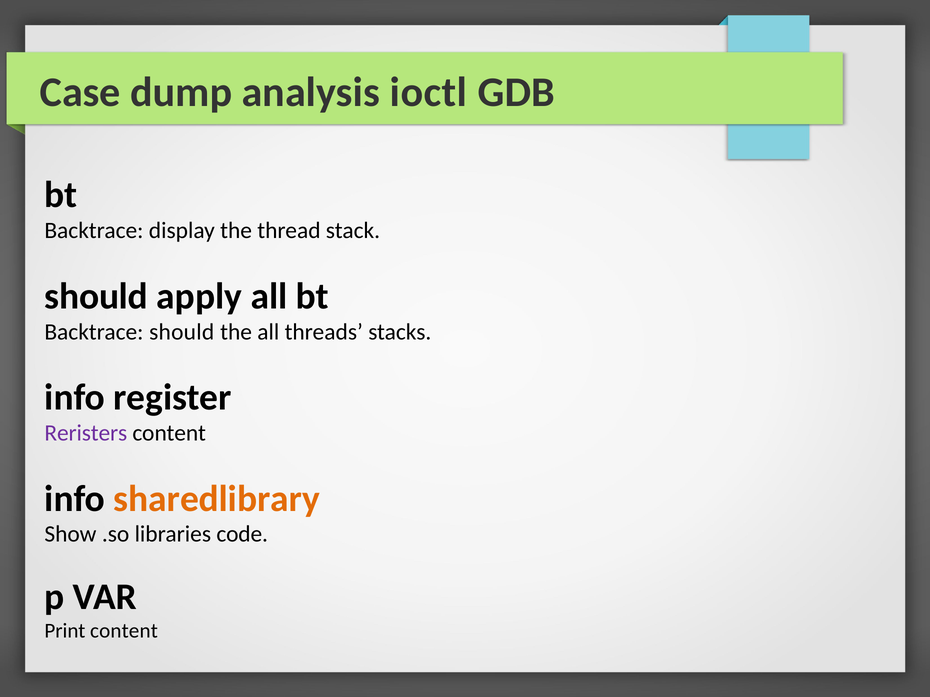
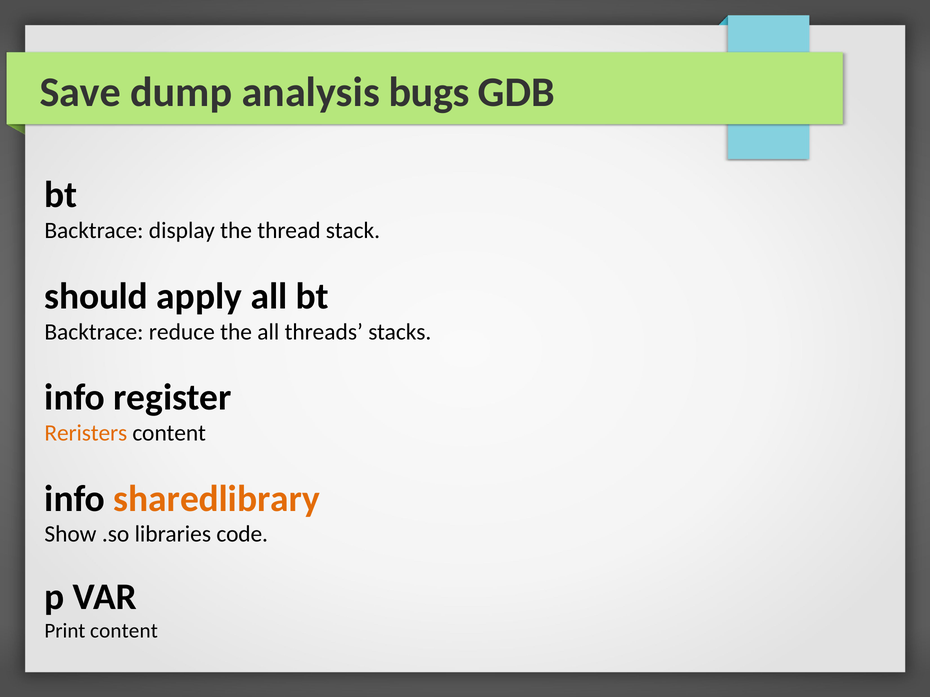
Case: Case -> Save (80, 93)
ioctl: ioctl -> bugs (429, 93)
Backtrace should: should -> reduce (182, 332)
Reristers colour: purple -> orange (86, 433)
